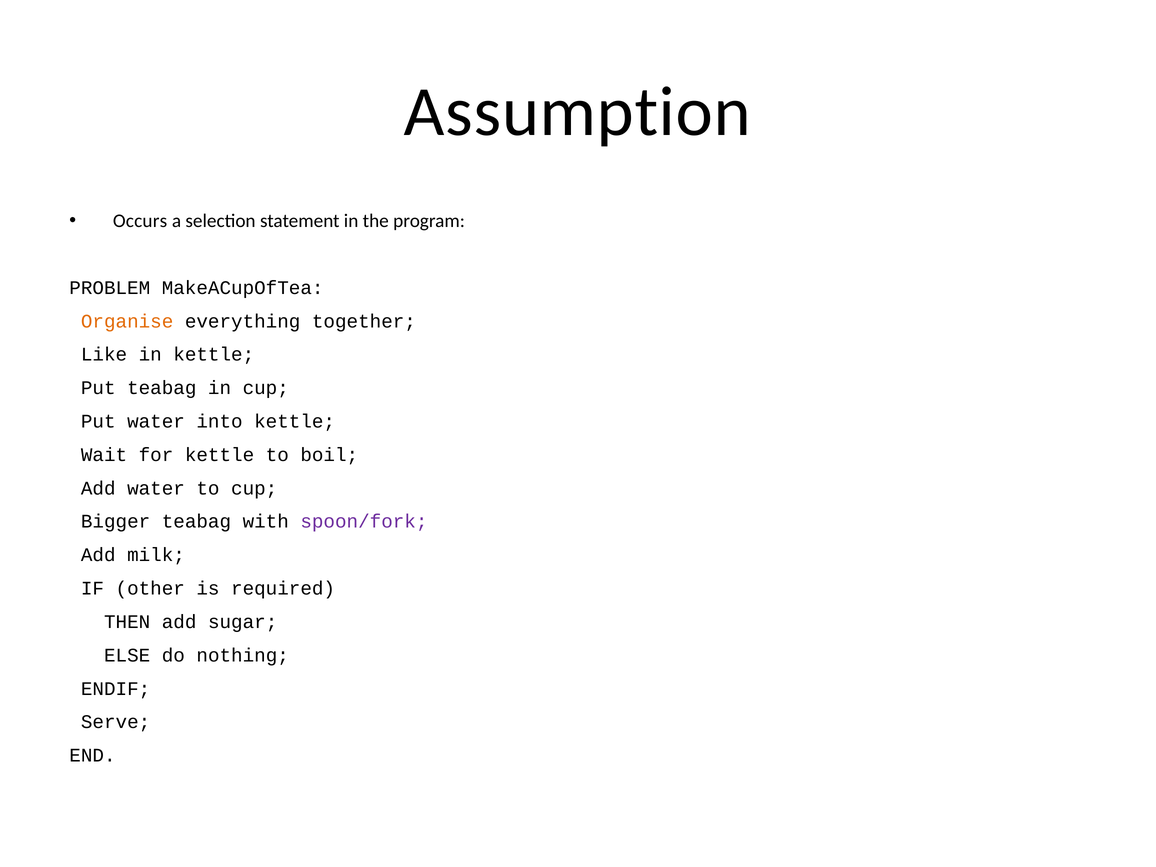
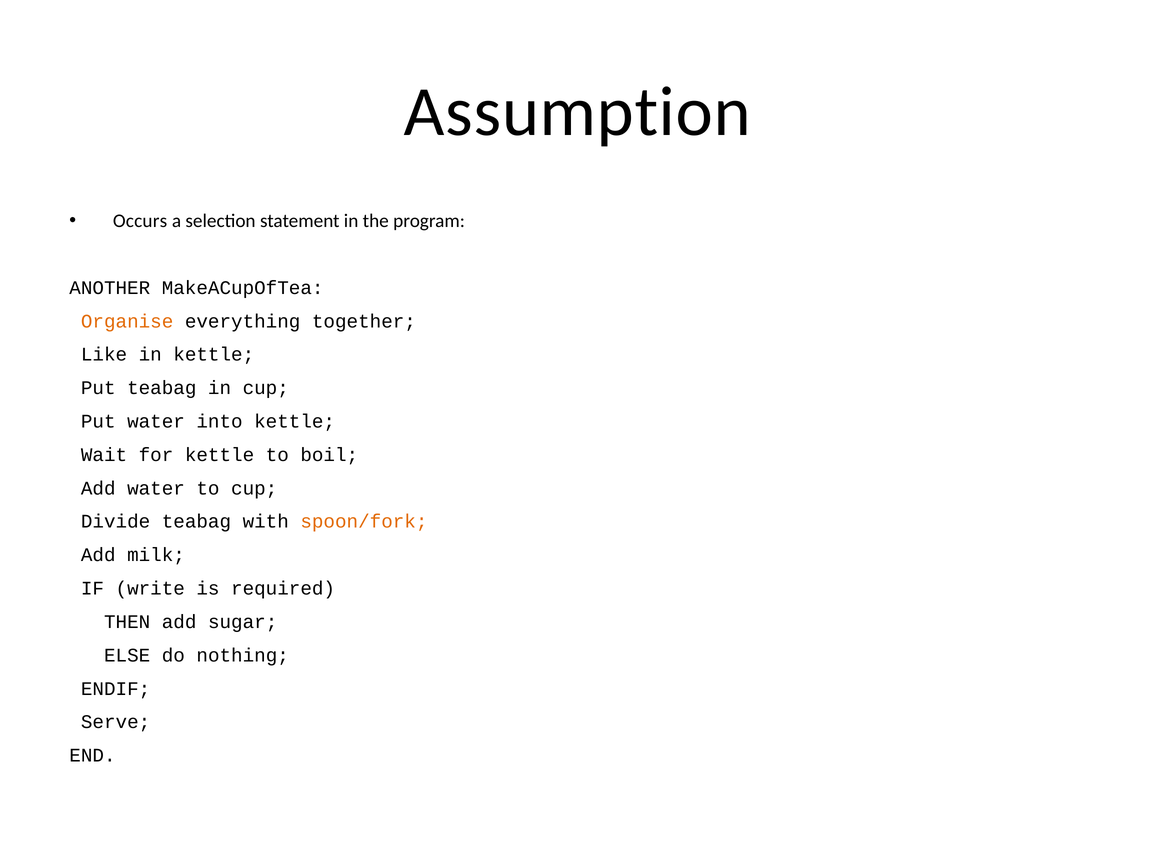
PROBLEM: PROBLEM -> ANOTHER (110, 288)
Bigger: Bigger -> Divide (116, 522)
spoon/fork colour: purple -> orange (364, 522)
other: other -> write (150, 588)
